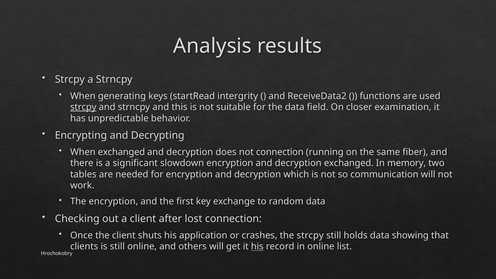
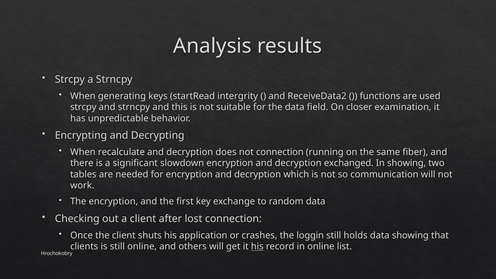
strcpy underline: present -> none (83, 107)
When exchanged: exchanged -> recalculate (121, 152)
In memory: memory -> showing (407, 163)
the strcpy: strcpy -> loggin (310, 235)
